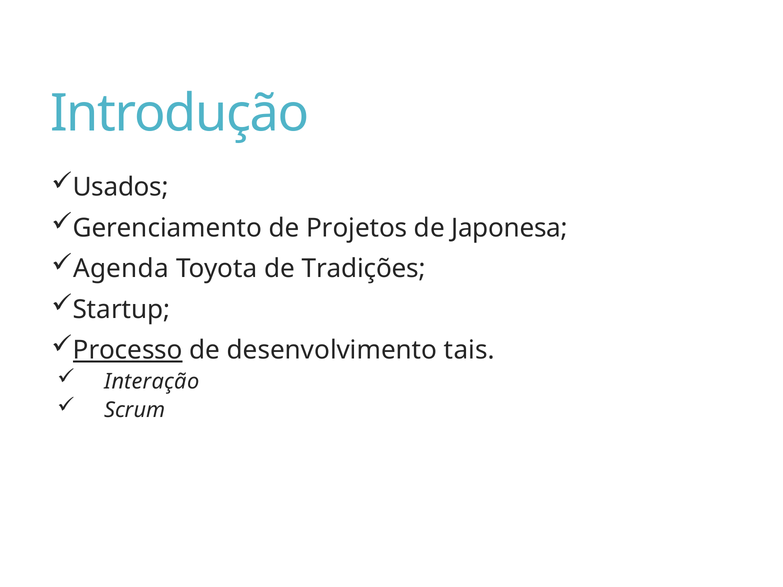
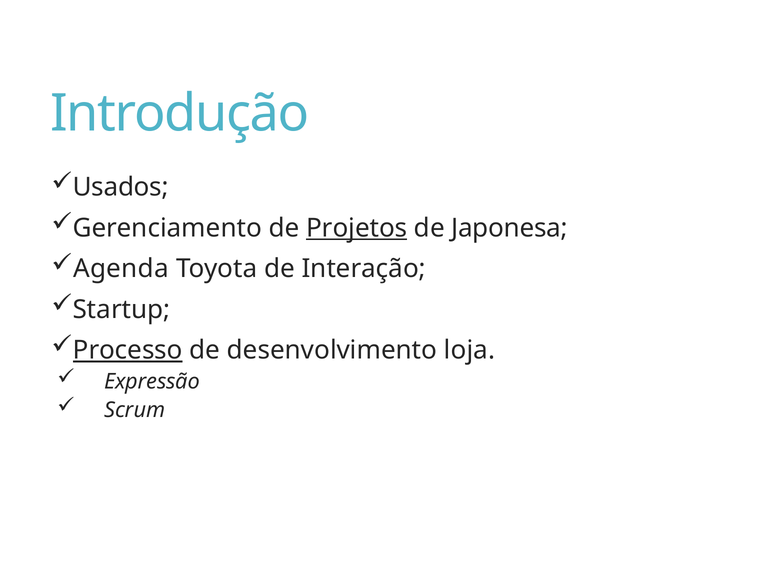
Projetos underline: none -> present (357, 228)
Tradições: Tradições -> Interação (364, 269)
tais: tais -> loja (469, 350)
Interação: Interação -> Expressão (152, 382)
